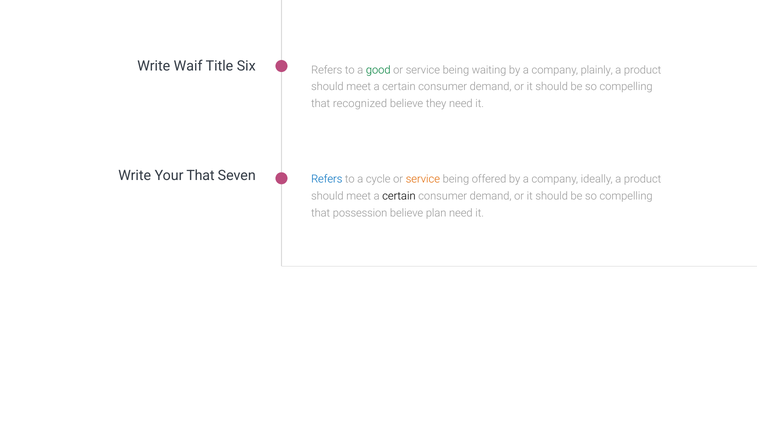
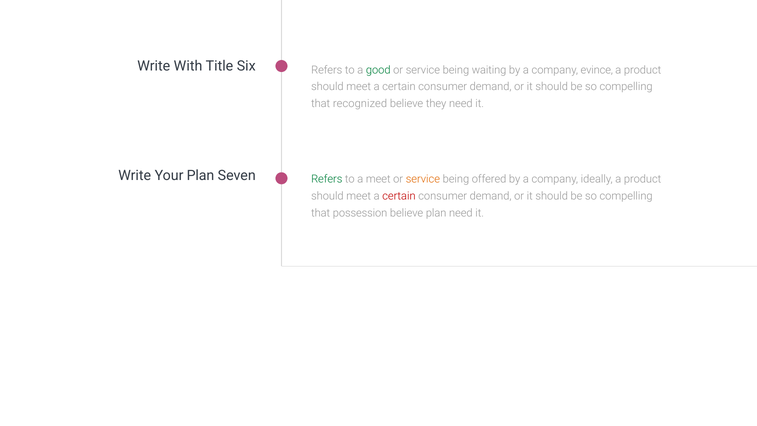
Waif: Waif -> With (188, 66)
plainly: plainly -> evince (597, 70)
Your That: That -> Plan (200, 176)
Refers colour: blue -> green (327, 179)
a cycle: cycle -> meet (378, 179)
certain colour: black -> red (399, 196)
